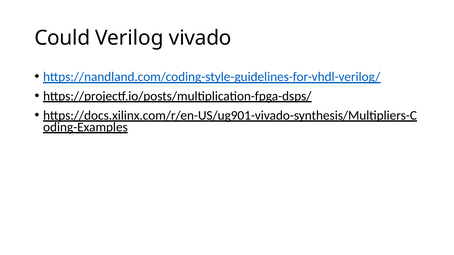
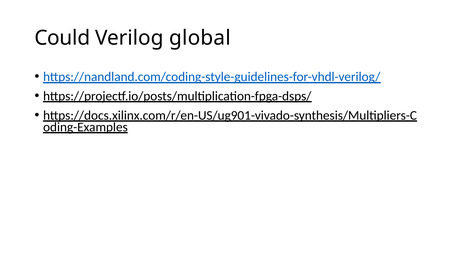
vivado: vivado -> global (200, 38)
